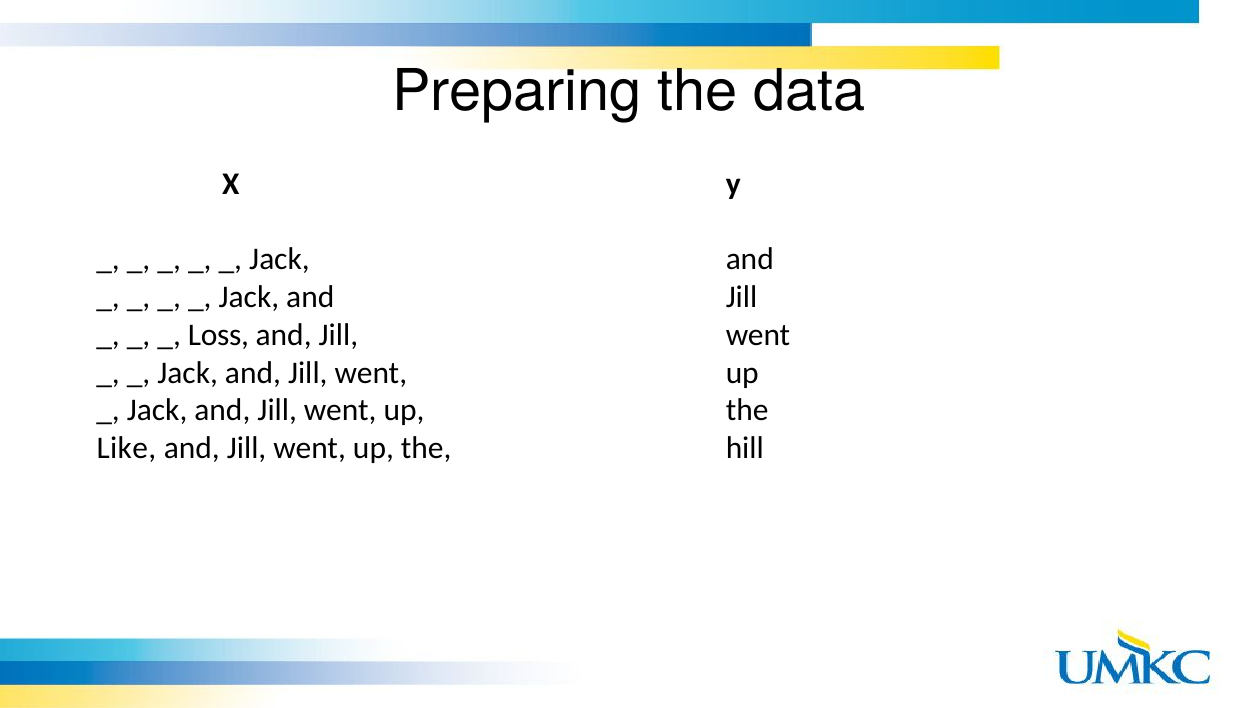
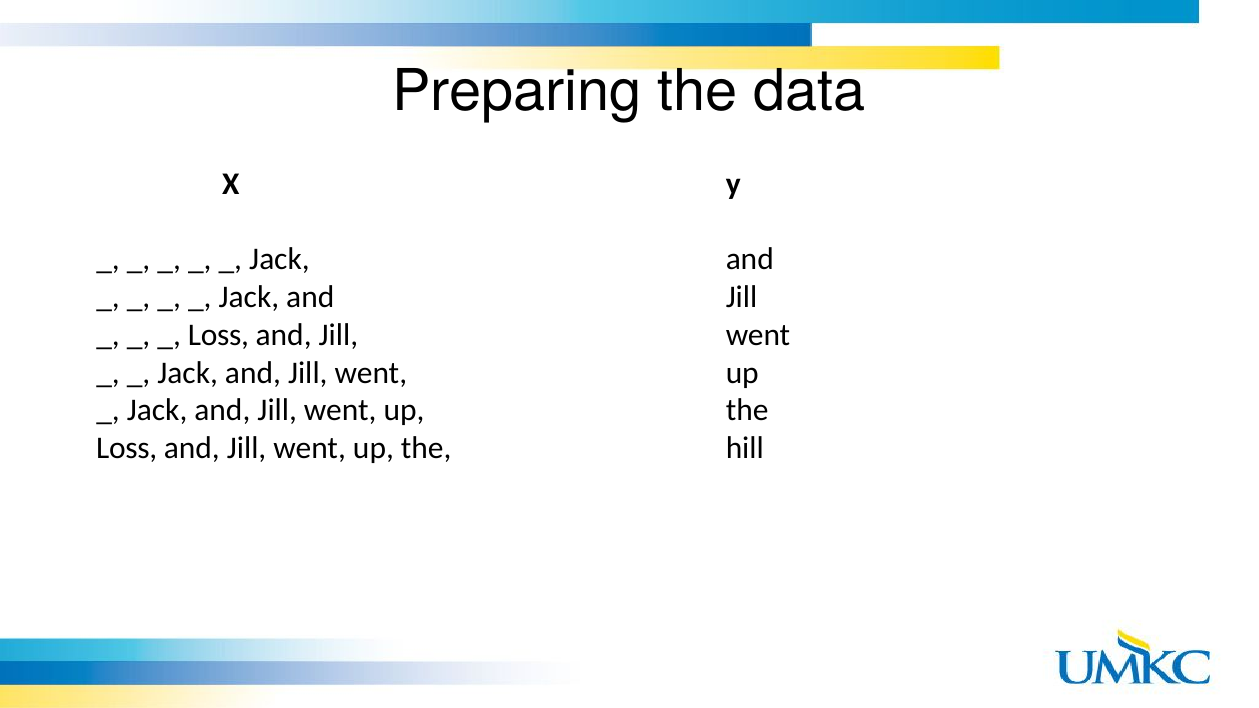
Like: Like -> Loss (127, 448)
